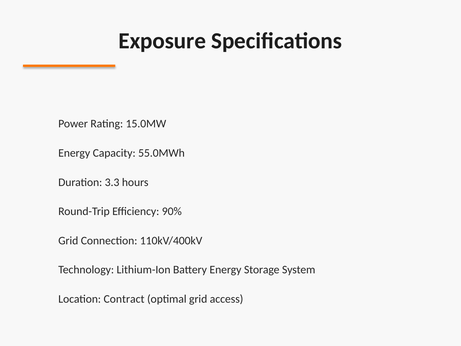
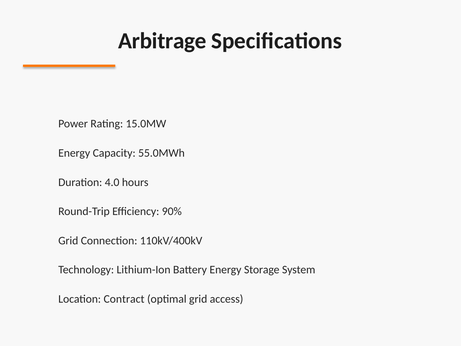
Exposure: Exposure -> Arbitrage (162, 41)
3.3: 3.3 -> 4.0 (112, 182)
